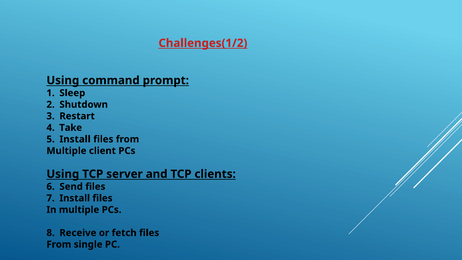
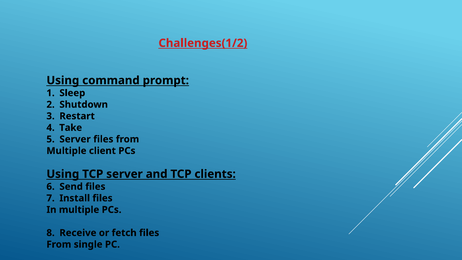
Install: Install -> Server (75, 139)
